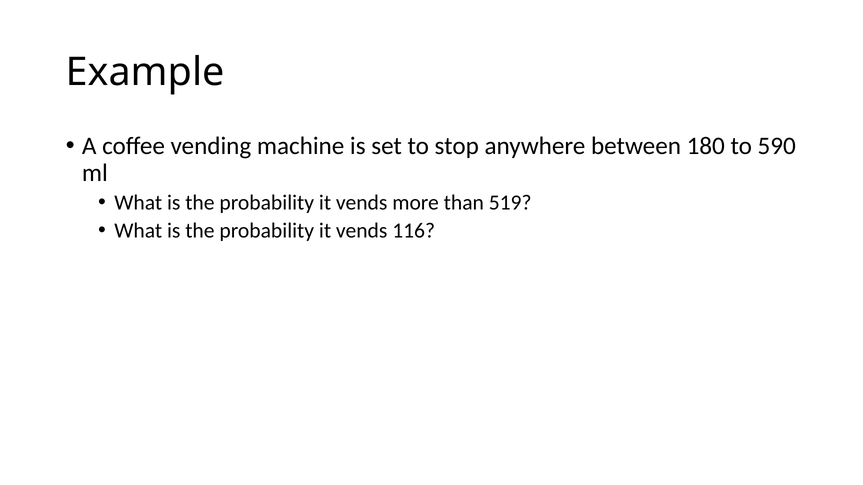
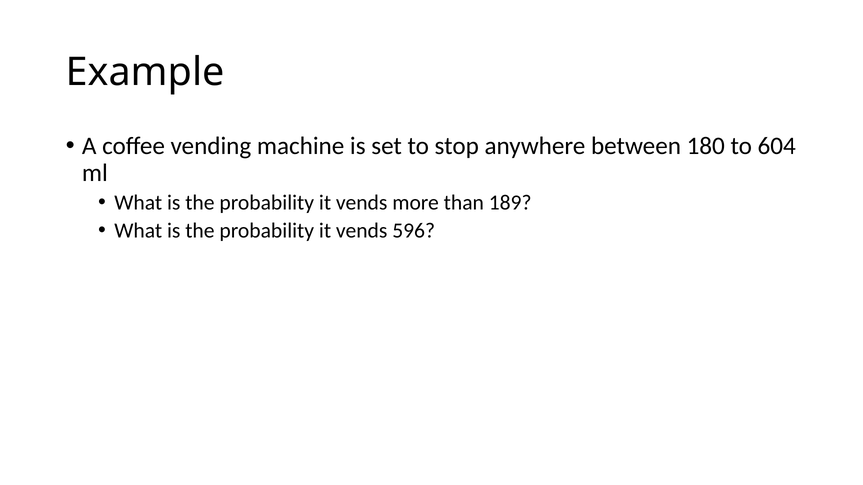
590: 590 -> 604 (777, 146)
519: 519 -> 189 (510, 203)
116: 116 -> 596 (414, 231)
